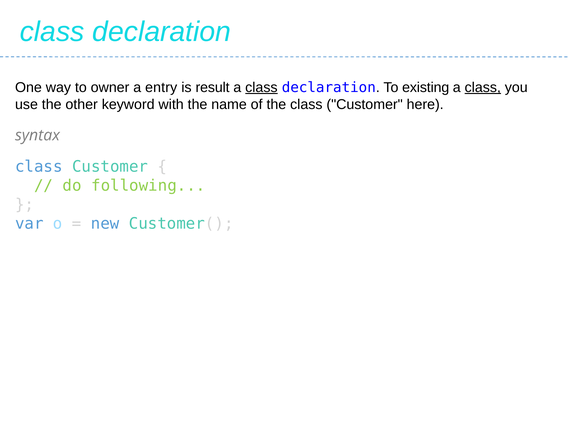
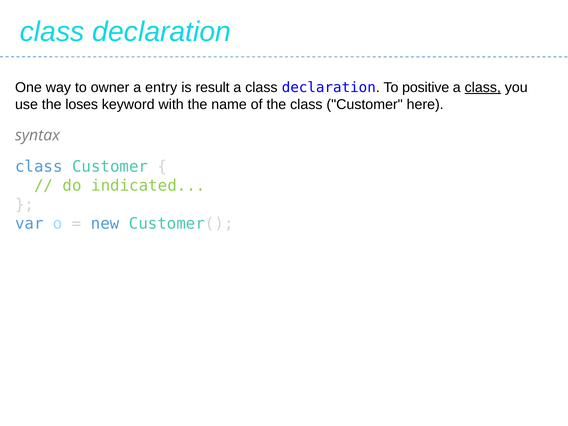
class underline: present -> none (261, 87)
existing: existing -> positive (426, 87)
other: other -> loses (82, 105)
following: following -> indicated (148, 186)
